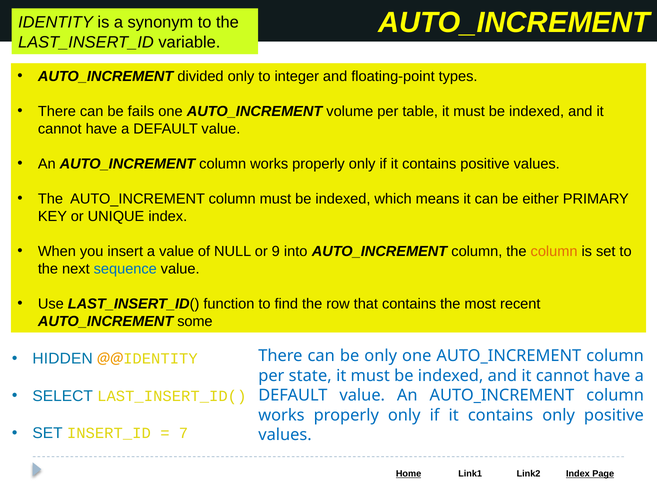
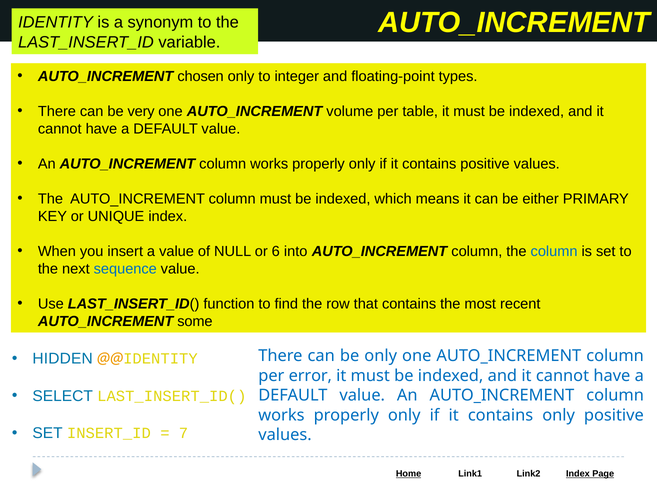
divided: divided -> chosen (201, 76)
fails: fails -> very (141, 111)
9: 9 -> 6 (276, 251)
column colour: orange -> blue (554, 251)
state: state -> error (310, 376)
